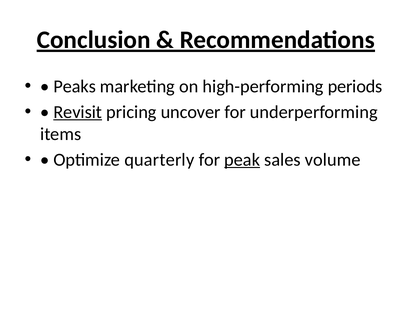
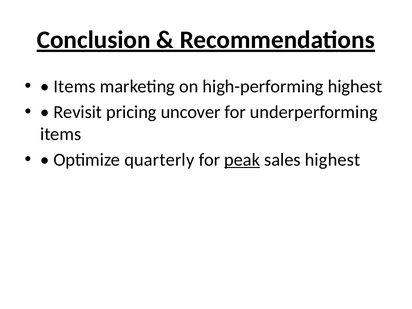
Peaks: Peaks -> Items (75, 86)
high-performing periods: periods -> highest (355, 86)
Revisit underline: present -> none (78, 112)
sales volume: volume -> highest (333, 160)
